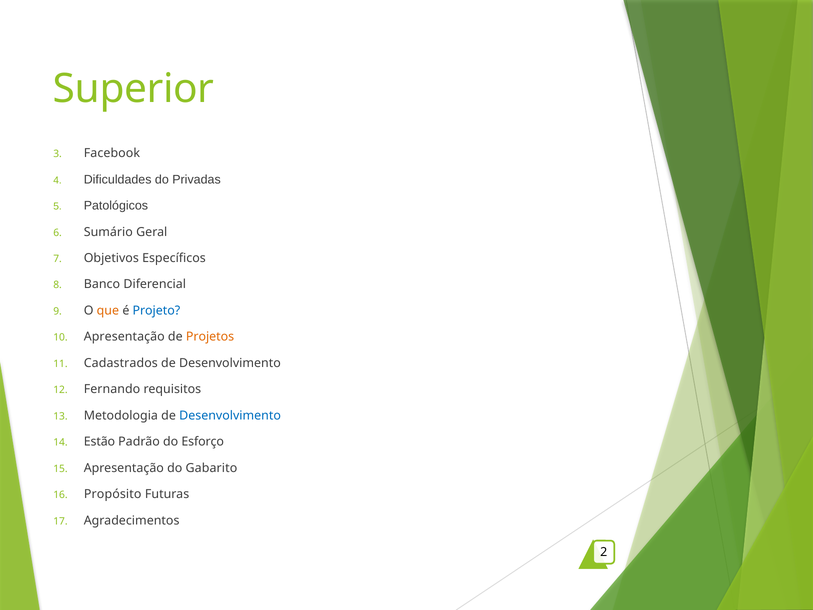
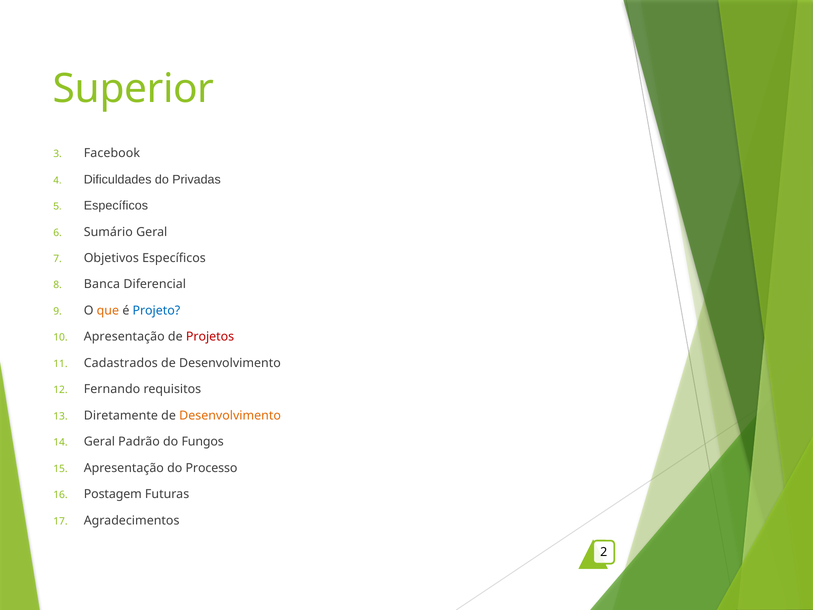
Patológicos: Patológicos -> Específicos (116, 206)
Banco: Banco -> Banca (102, 284)
Projetos colour: orange -> red (210, 337)
Metodologia: Metodologia -> Diretamente (121, 415)
Desenvolvimento colour: blue -> orange (230, 415)
Estão: Estão -> Geral (99, 442)
Esforço: Esforço -> Fungos (203, 442)
Gabarito: Gabarito -> Processo (212, 468)
Propósito: Propósito -> Postagem (113, 494)
